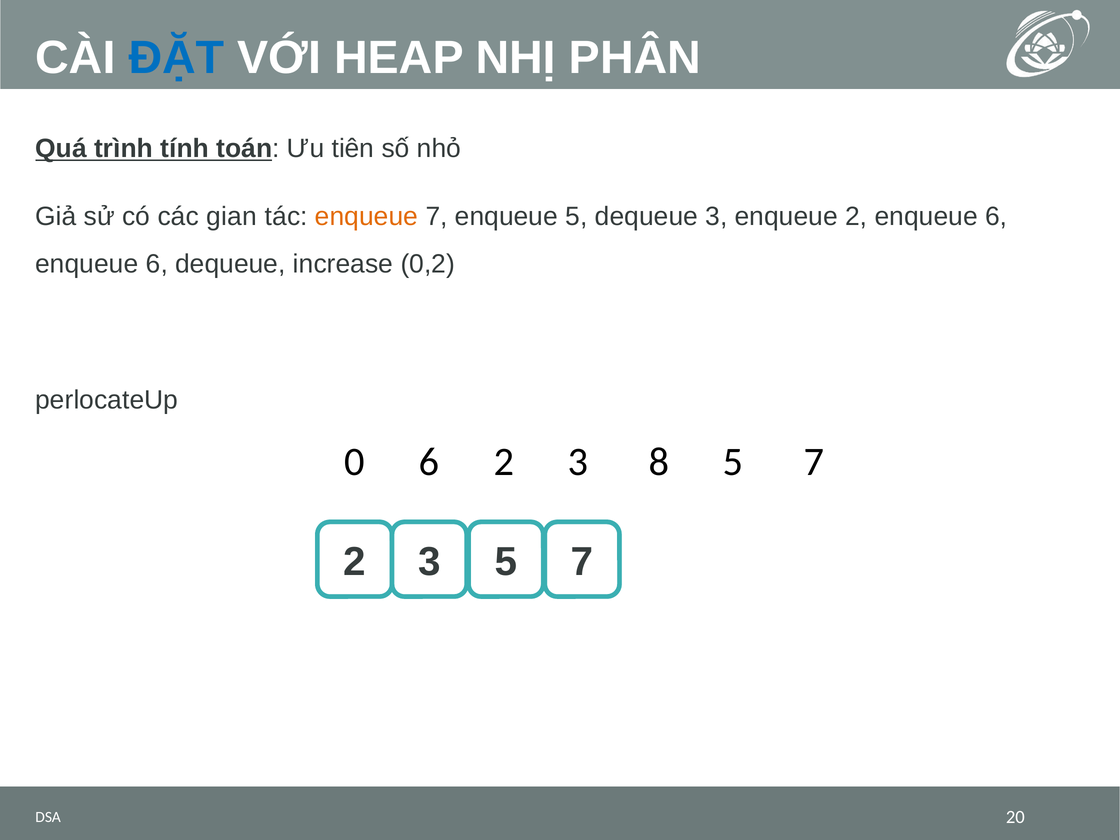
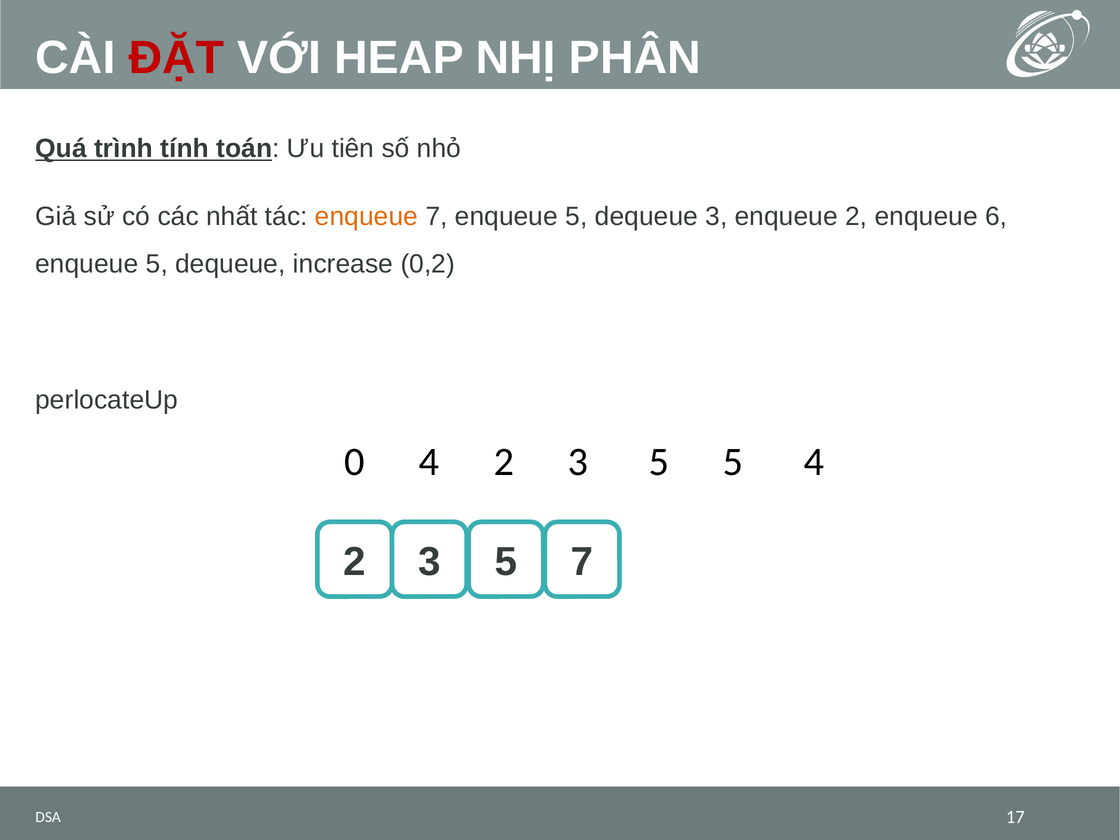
ĐẶT colour: blue -> red (177, 58)
gian: gian -> nhất (232, 217)
6: 6 -> 5 (157, 264)
0 6: 6 -> 4 (429, 462)
2 3 8: 8 -> 5 (659, 462)
7: 7 -> 4 (814, 462)
20: 20 -> 17 (1015, 817)
